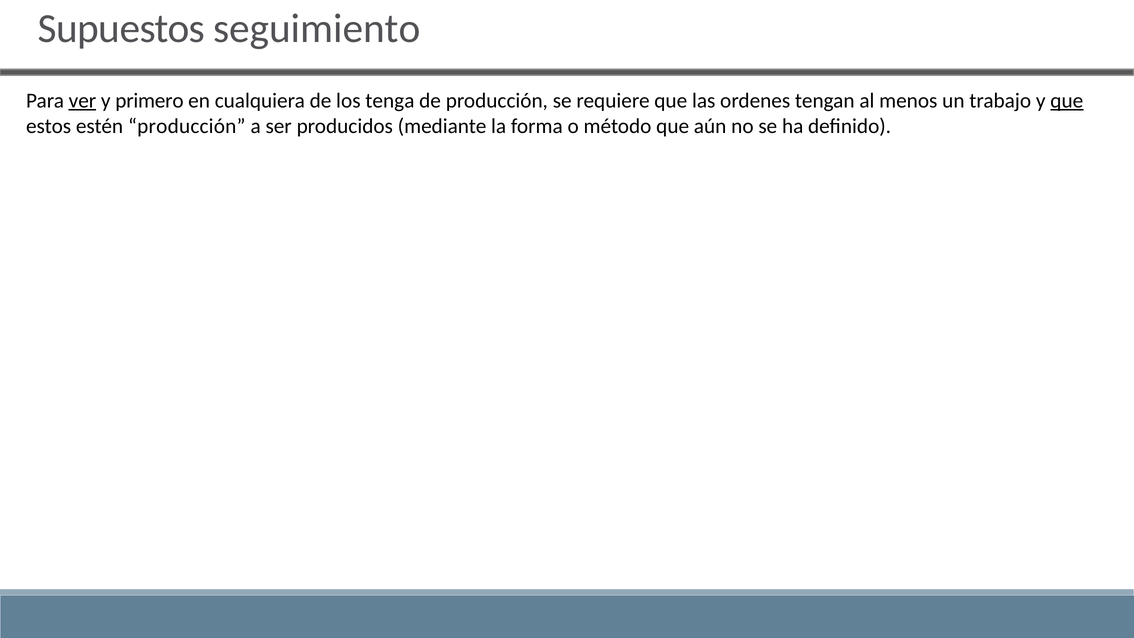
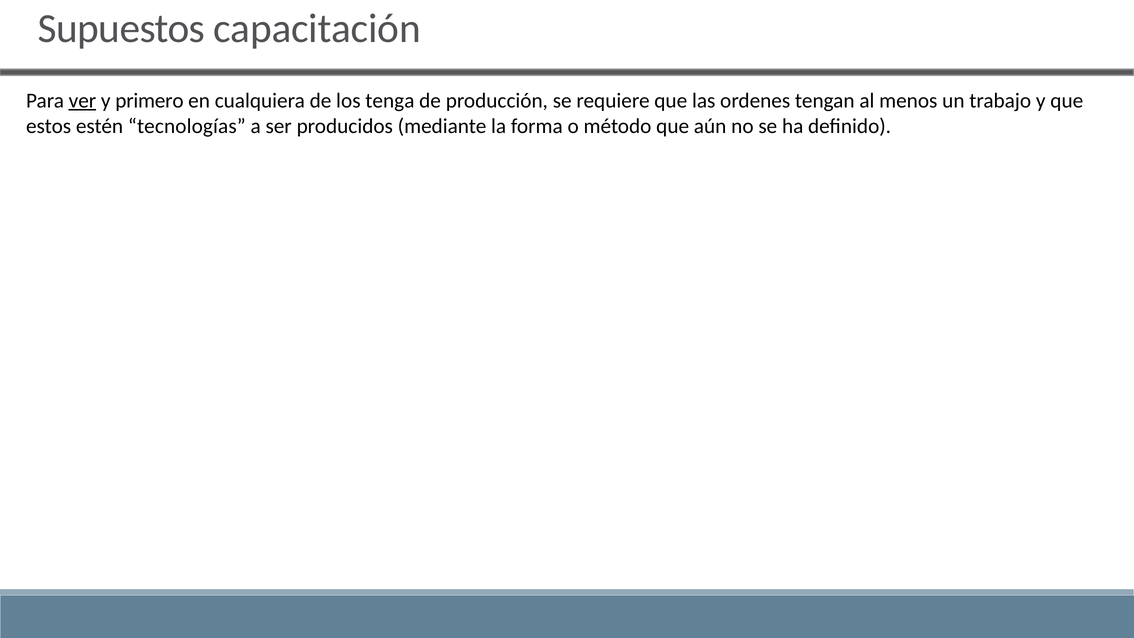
seguimiento: seguimiento -> capacitación (317, 29)
que underline: present -> none (1067, 101)
estén producción: producción -> tecnologías (187, 126)
